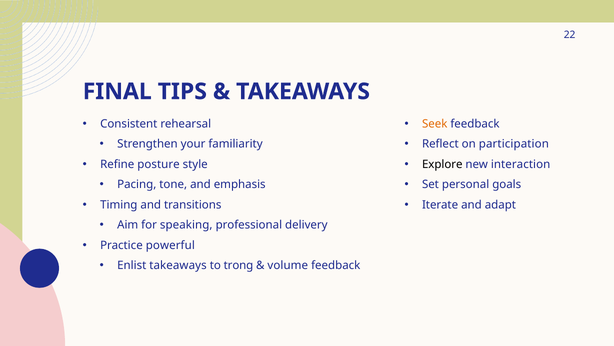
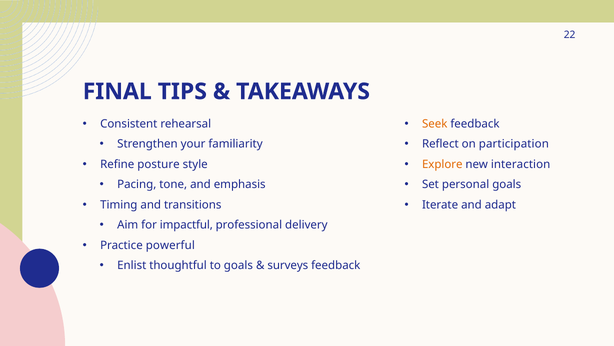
Explore colour: black -> orange (442, 164)
speaking: speaking -> impactful (186, 225)
Enlist takeaways: takeaways -> thoughtful (178, 265)
to trong: trong -> goals (238, 265)
volume: volume -> surveys (288, 265)
